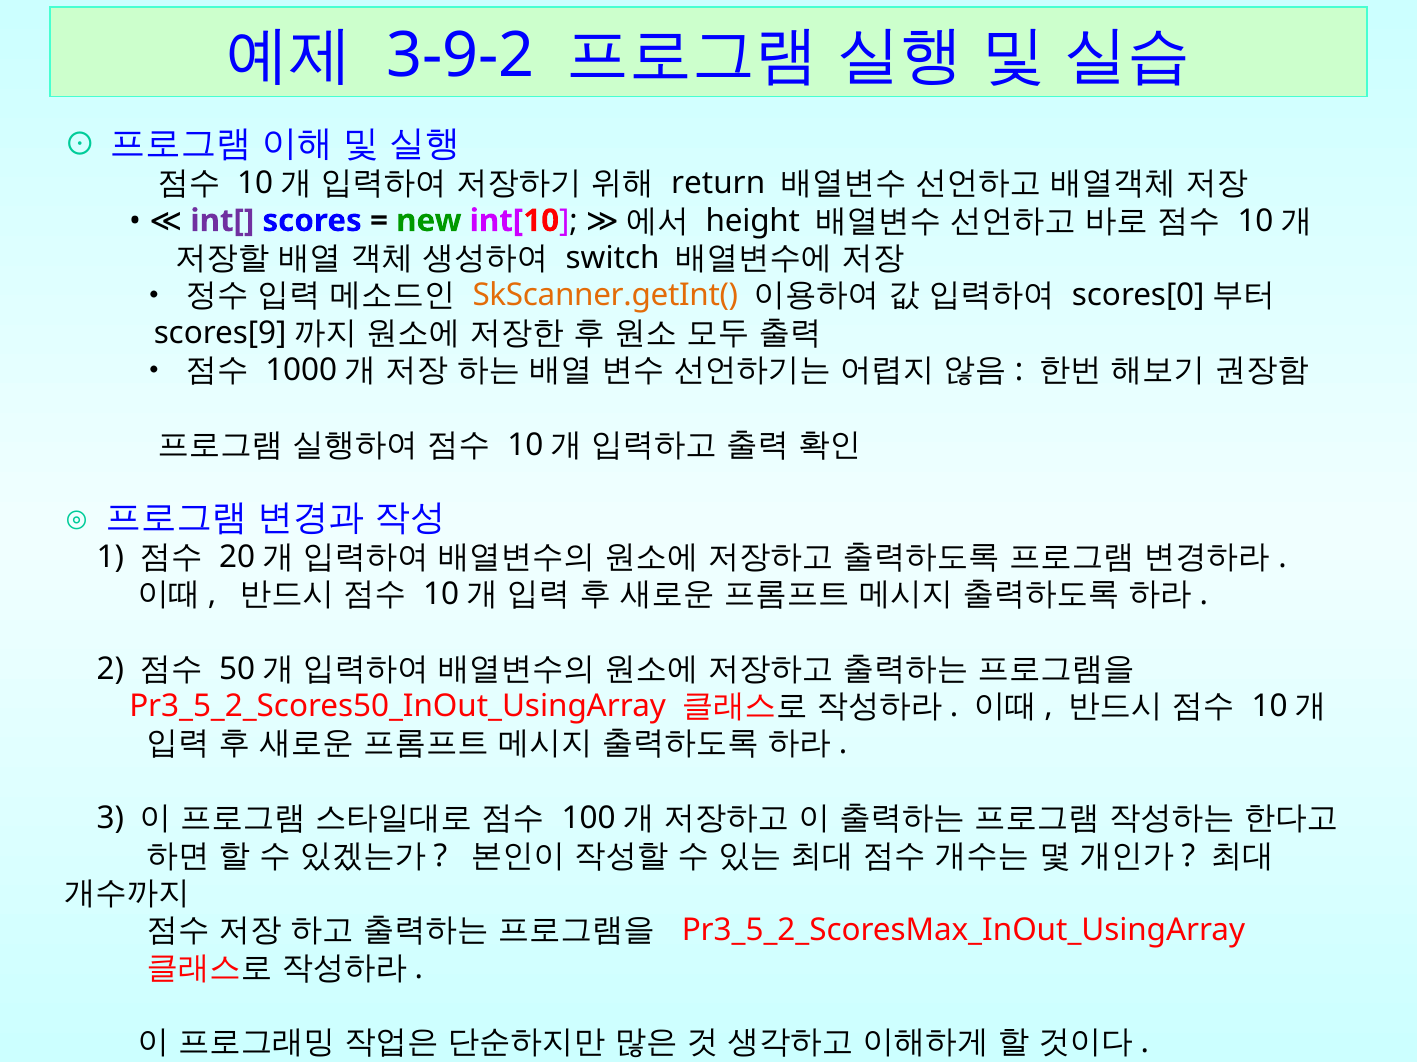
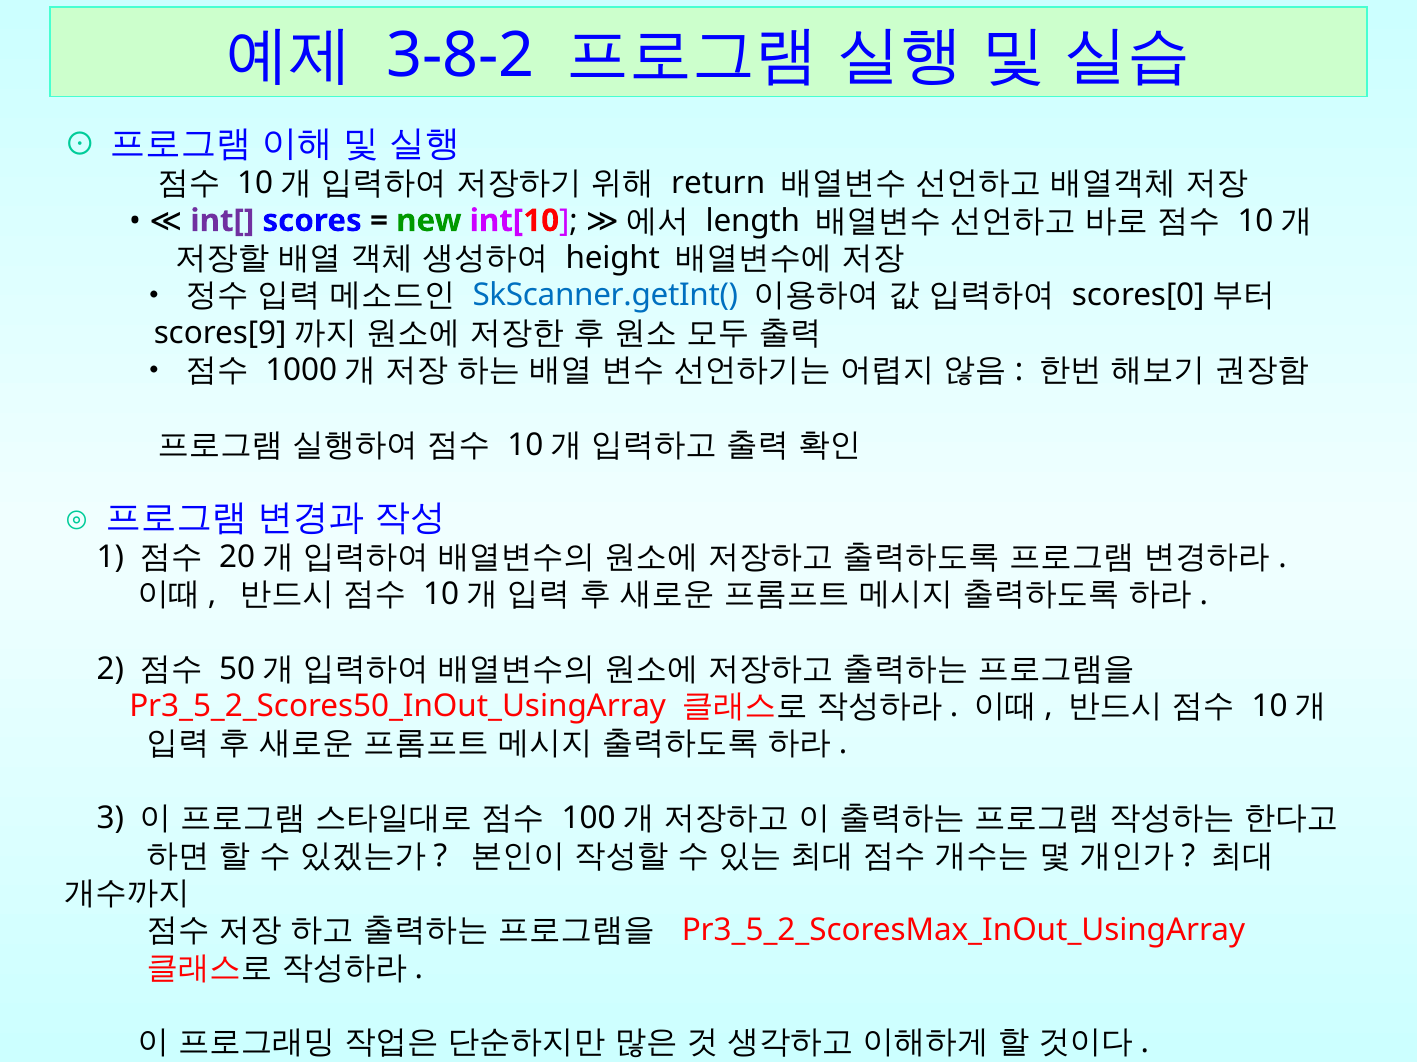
3-9-2: 3-9-2 -> 3-8-2 (461, 56)
height: height -> length (753, 221)
switch: switch -> height (613, 258)
SkScanner.getInt( colour: orange -> blue (605, 296)
